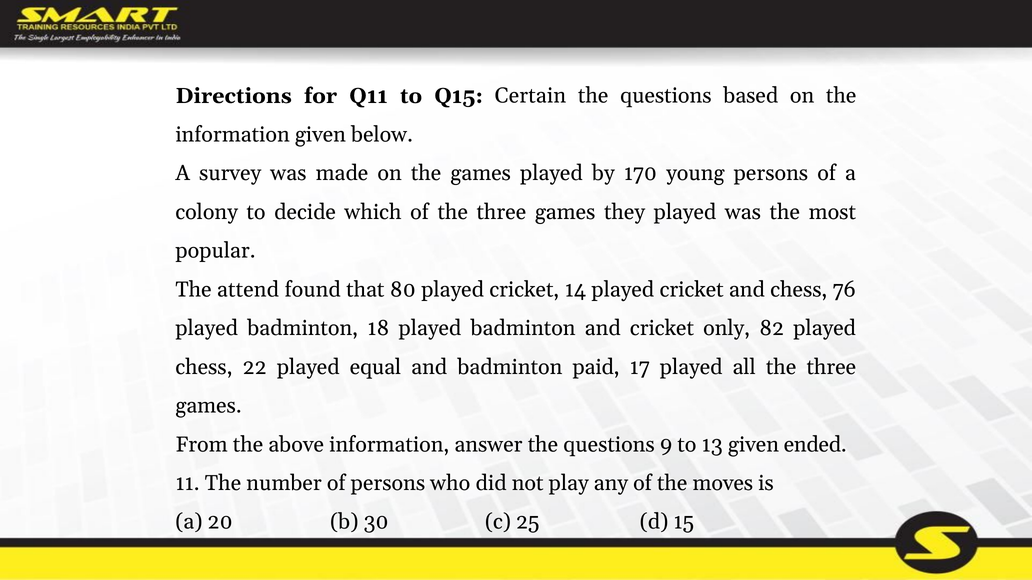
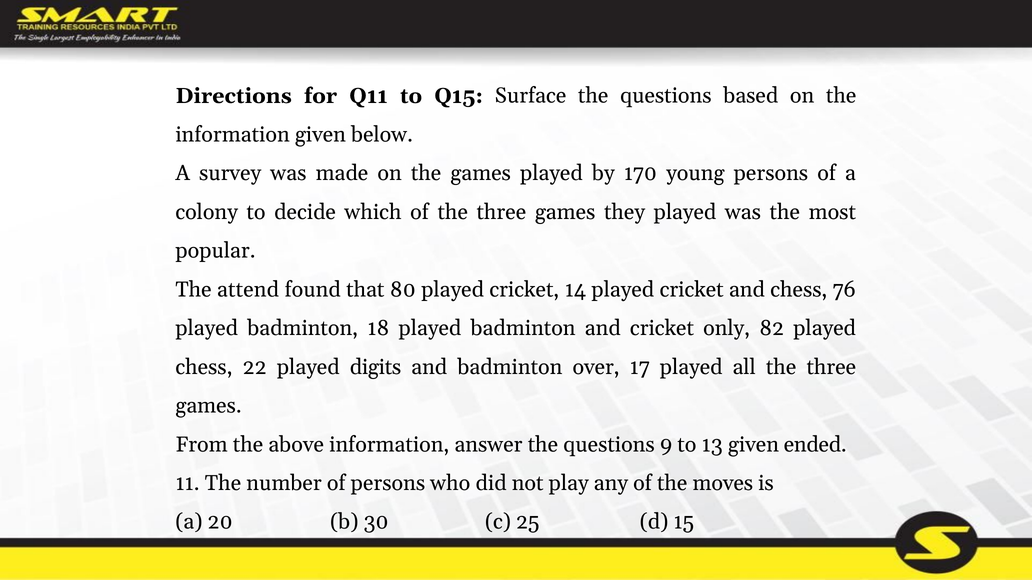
Certain: Certain -> Surface (531, 96)
equal: equal -> digits (376, 367)
paid: paid -> over (596, 367)
